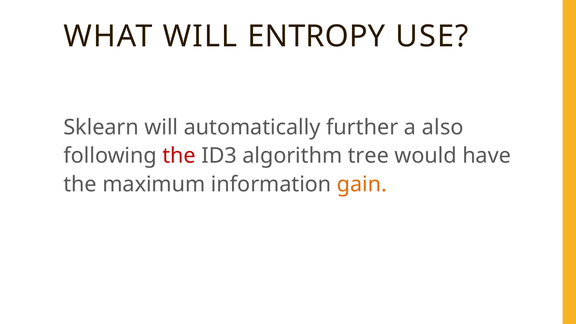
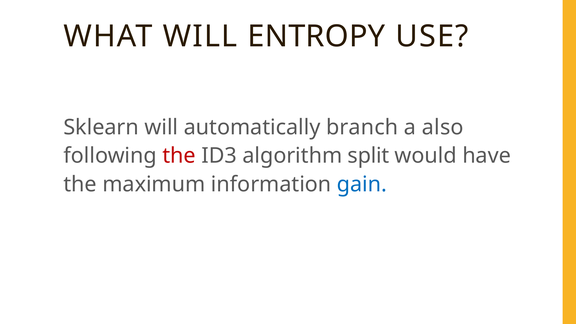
further: further -> branch (362, 127)
tree: tree -> split (368, 156)
gain colour: orange -> blue (362, 184)
